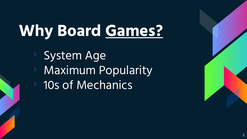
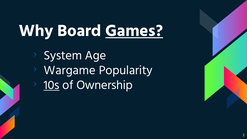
Maximum: Maximum -> Wargame (70, 70)
10s underline: none -> present (52, 85)
Mechanics: Mechanics -> Ownership (105, 85)
